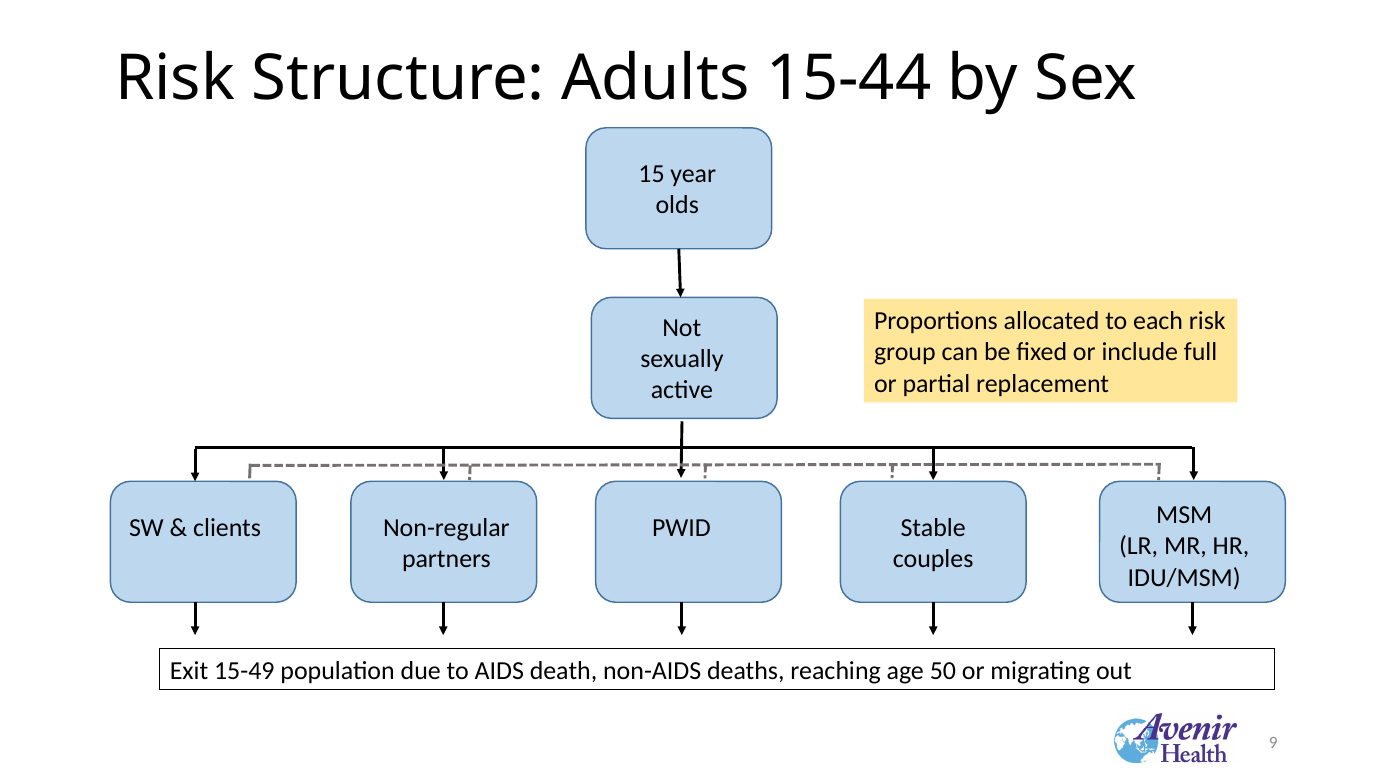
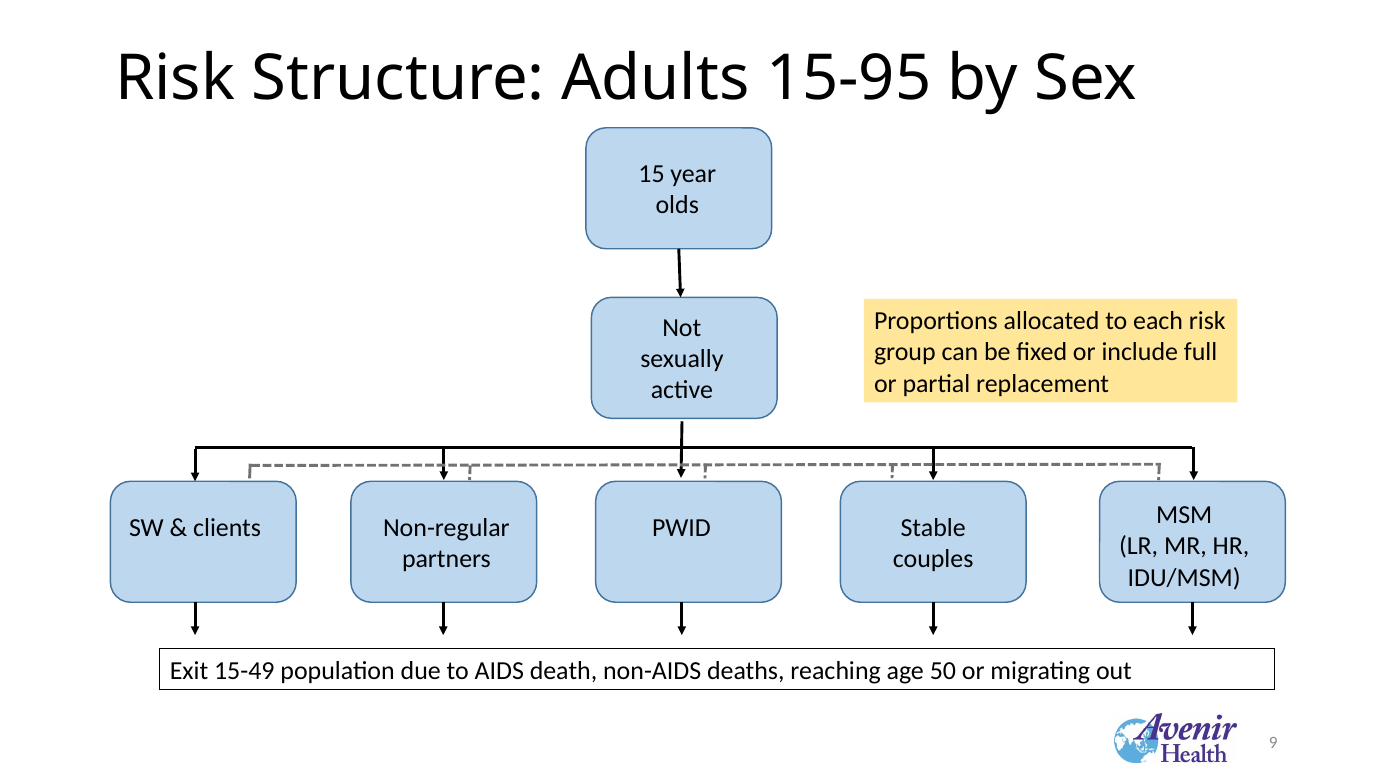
15-44: 15-44 -> 15-95 (849, 79)
